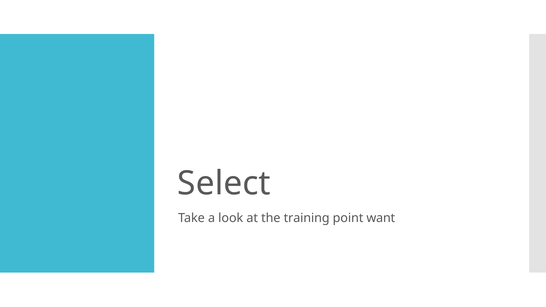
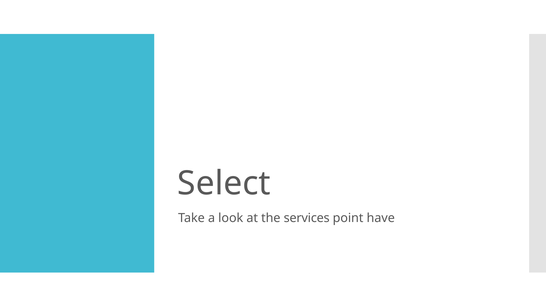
training: training -> services (307, 218)
want: want -> have (381, 218)
